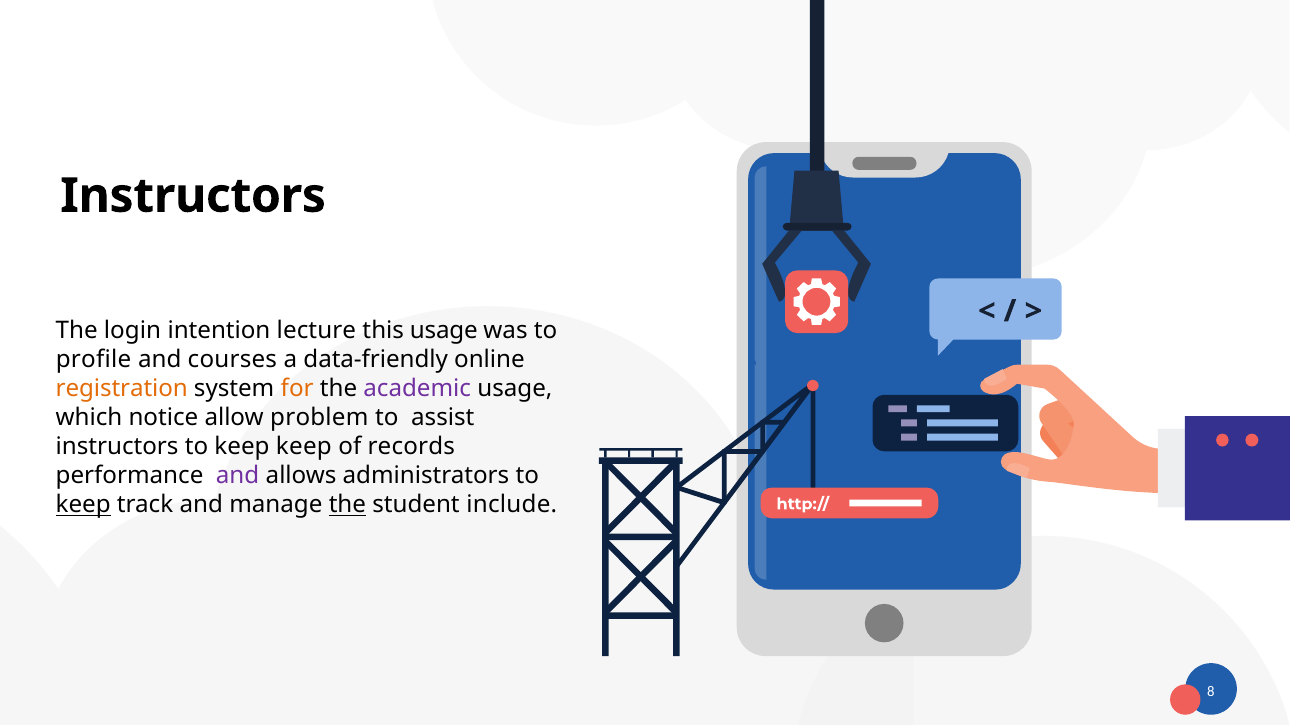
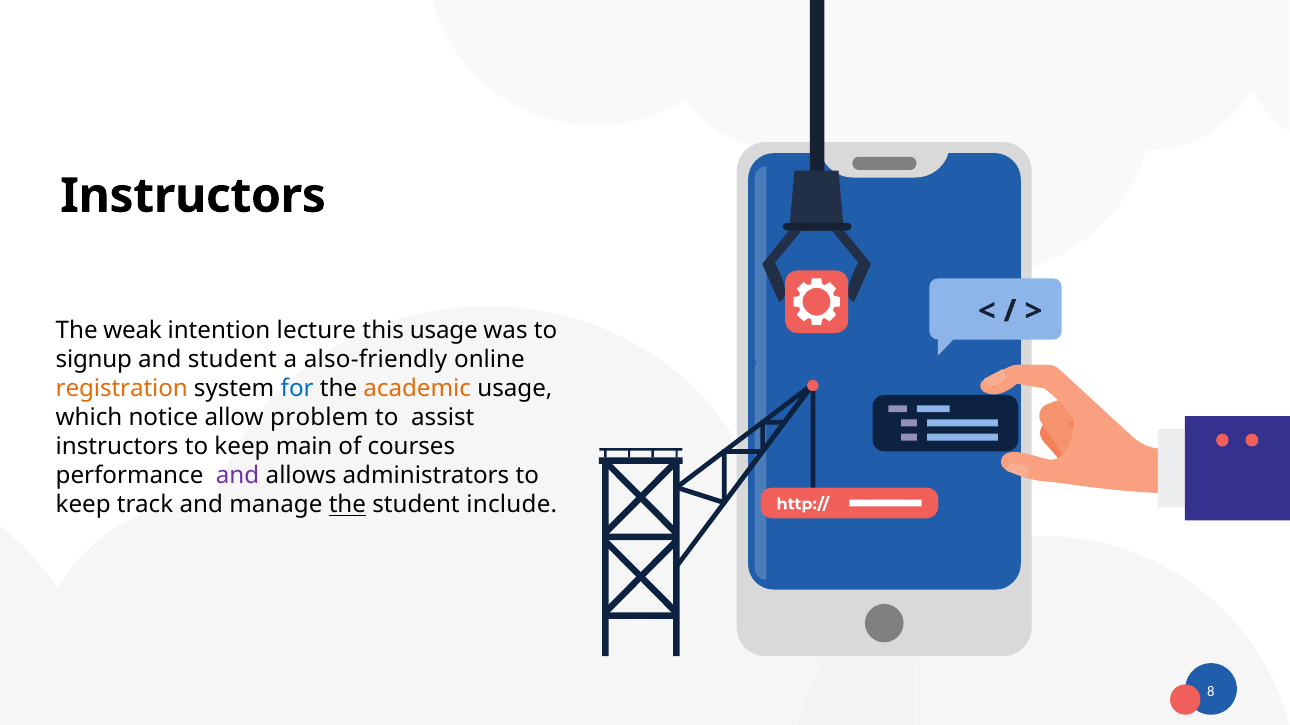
login: login -> weak (133, 331)
profile: profile -> signup (94, 360)
and courses: courses -> student (232, 360)
data-friendly: data-friendly -> also-friendly (376, 360)
for colour: orange -> blue (297, 389)
academic colour: purple -> orange (417, 389)
keep keep: keep -> main (304, 447)
records: records -> courses (411, 447)
keep underline: present -> none (83, 505)
